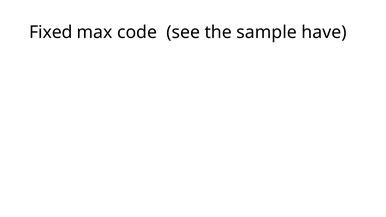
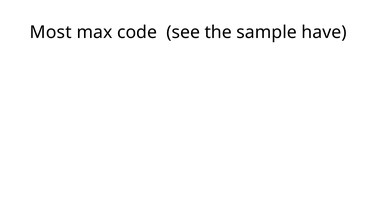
Fixed: Fixed -> Most (51, 32)
